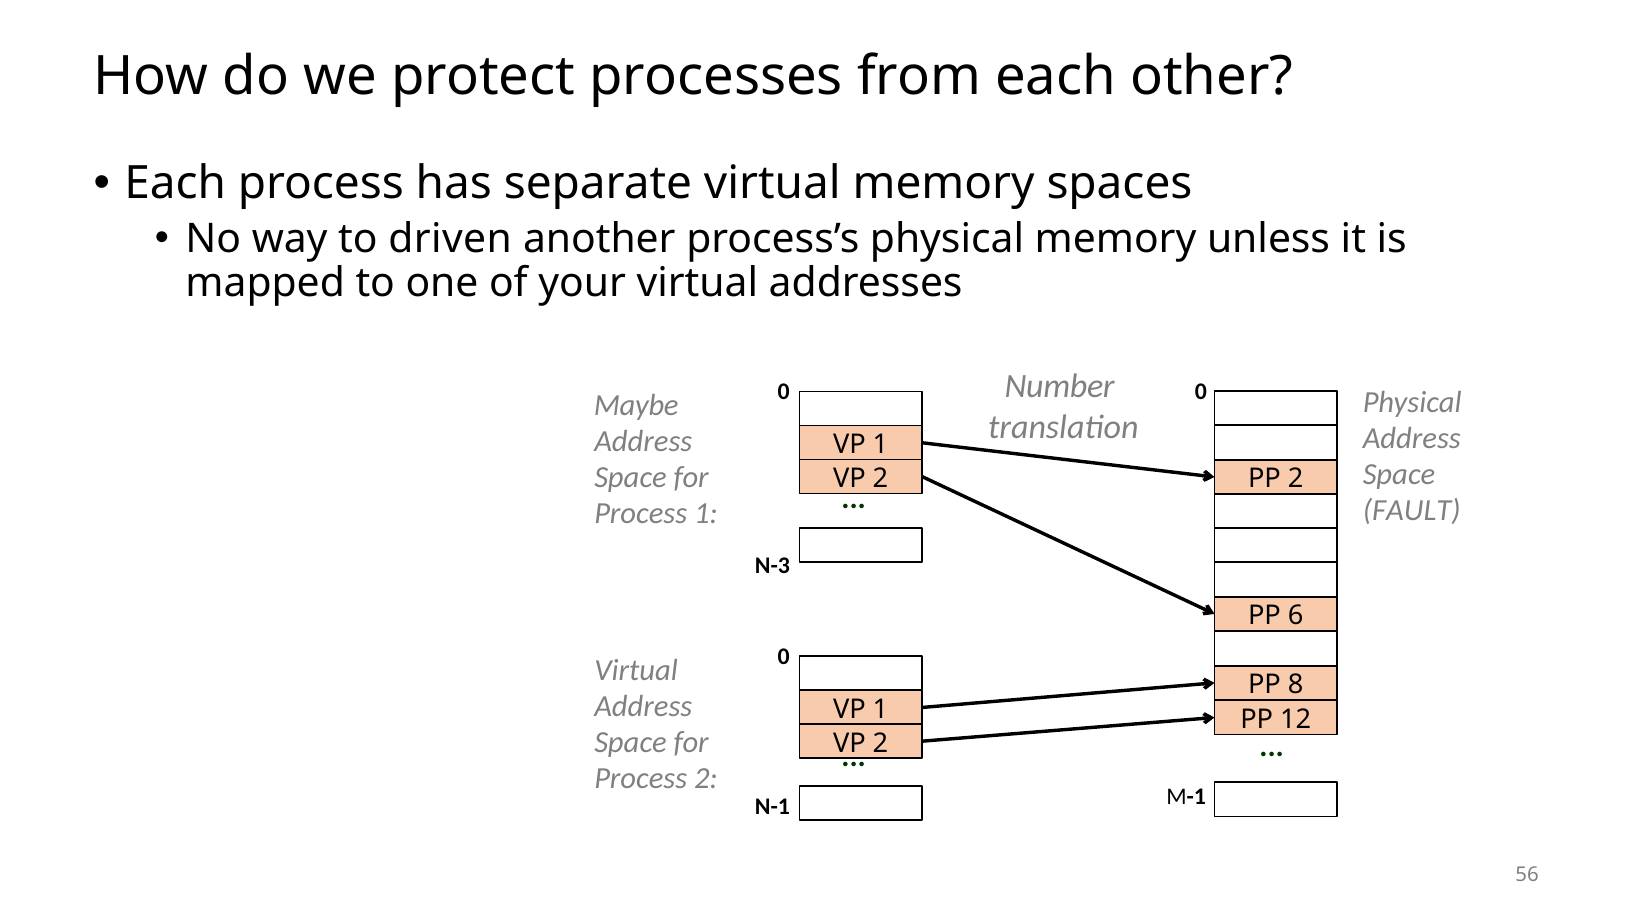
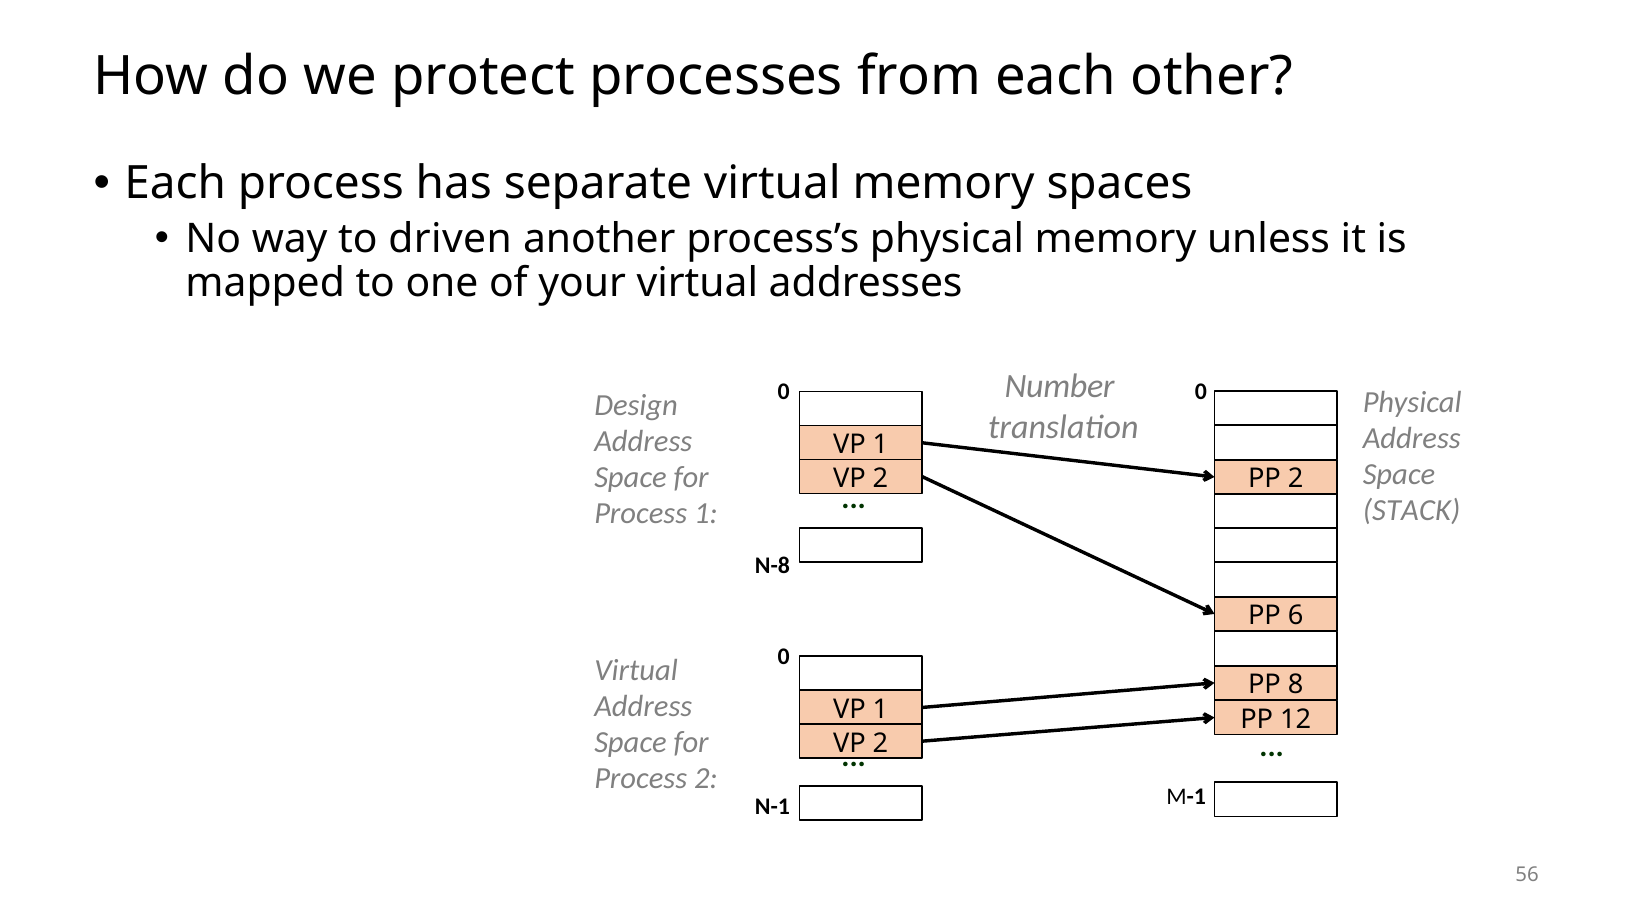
Maybe: Maybe -> Design (636, 406)
FAULT: FAULT -> STACK (1412, 510)
N-3: N-3 -> N-8 (772, 566)
